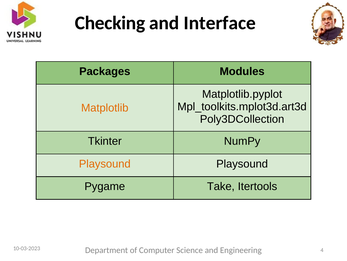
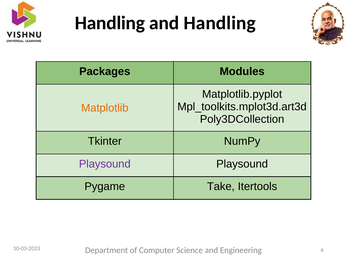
Checking: Checking -> Handling (110, 23)
and Interface: Interface -> Handling (220, 23)
Playsound colour: orange -> purple (105, 163)
